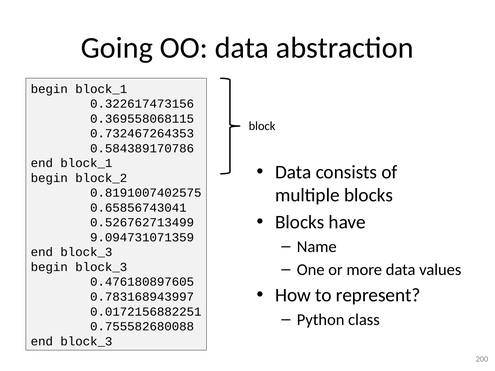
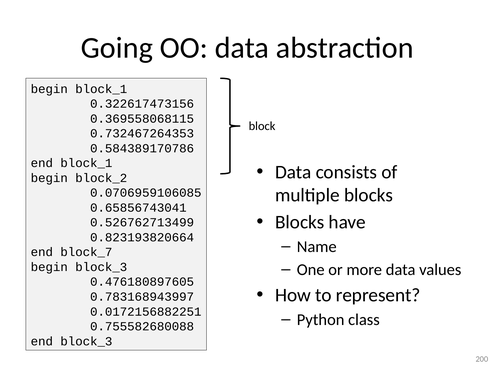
0.8191007402575: 0.8191007402575 -> 0.0706959106085 (146, 193)
9.094731071359: 9.094731071359 -> 0.823193820664 (142, 238)
block_3: block_3 -> block_7 (86, 252)
